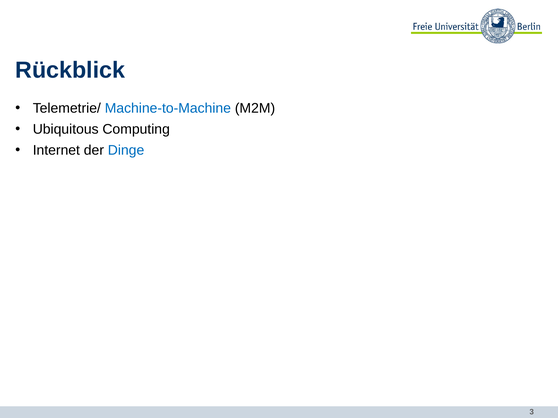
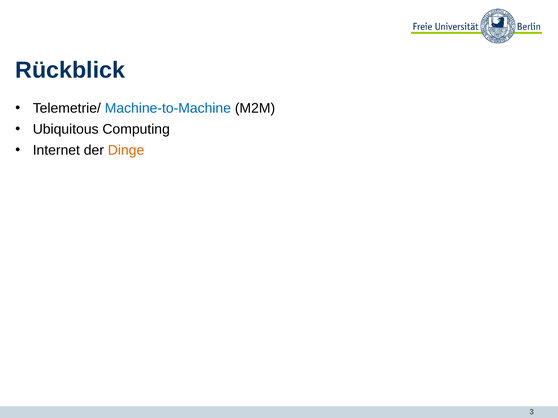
Dinge colour: blue -> orange (126, 150)
